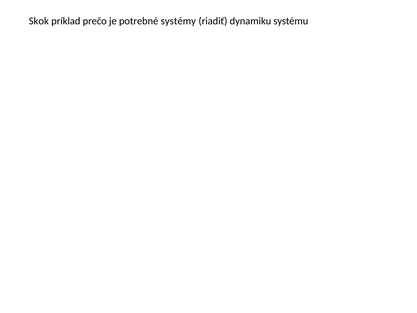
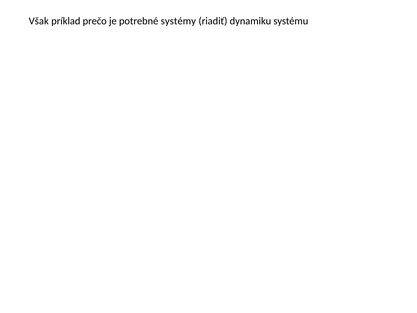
Skok: Skok -> Však (39, 21)
